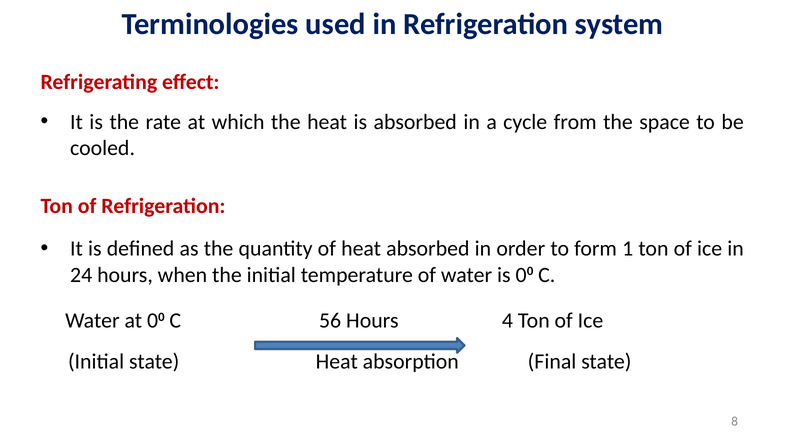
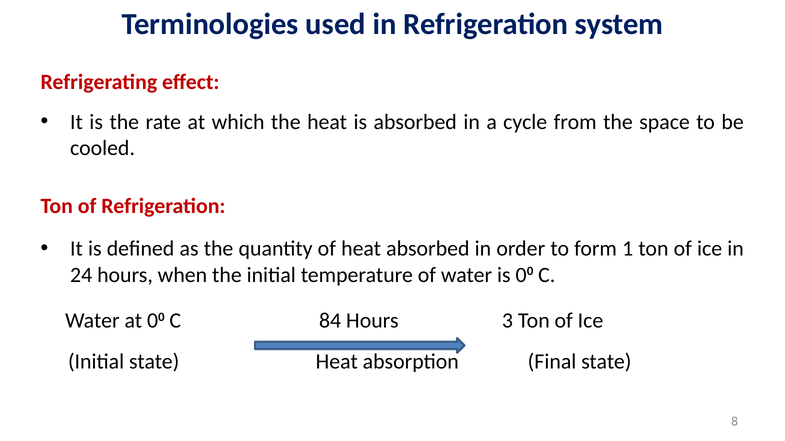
56: 56 -> 84 (330, 321)
4: 4 -> 3 (508, 321)
